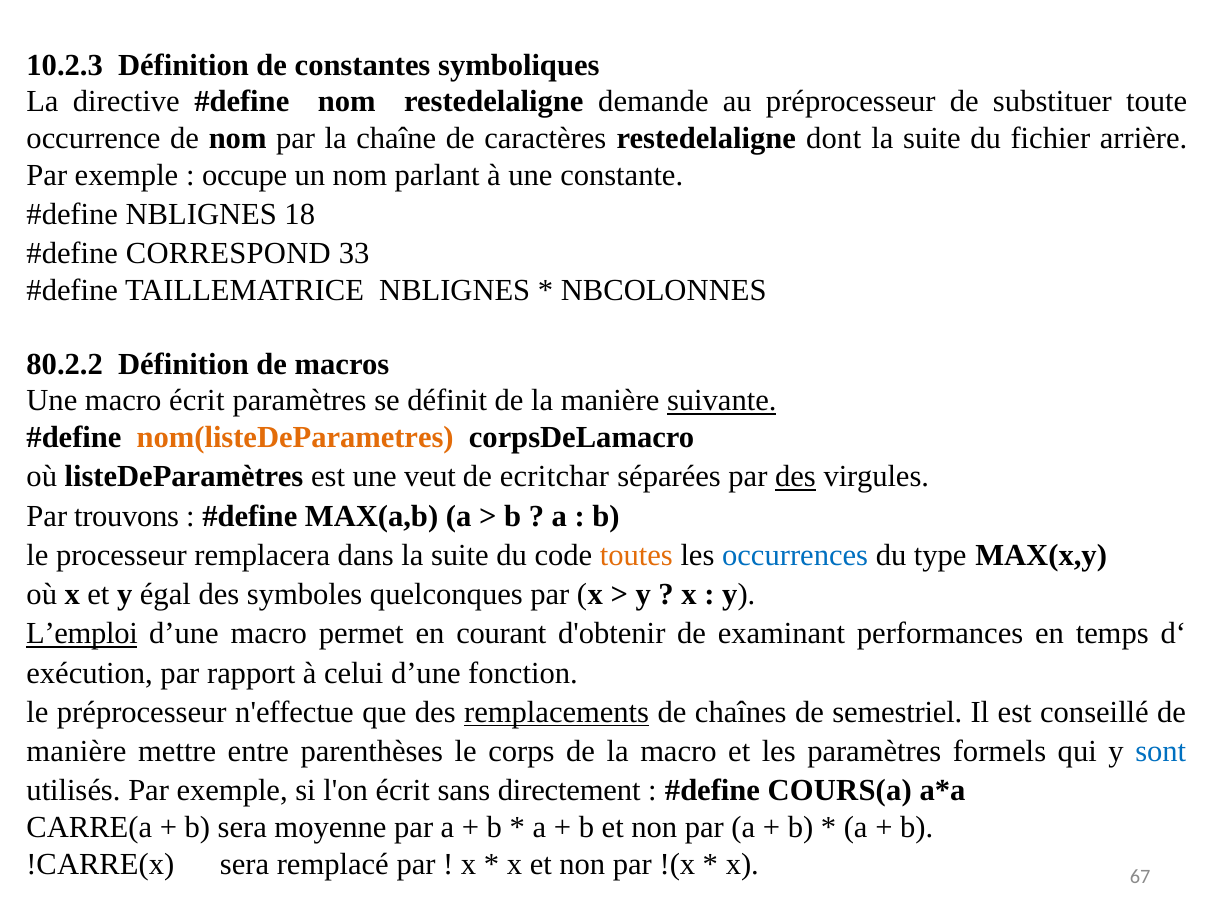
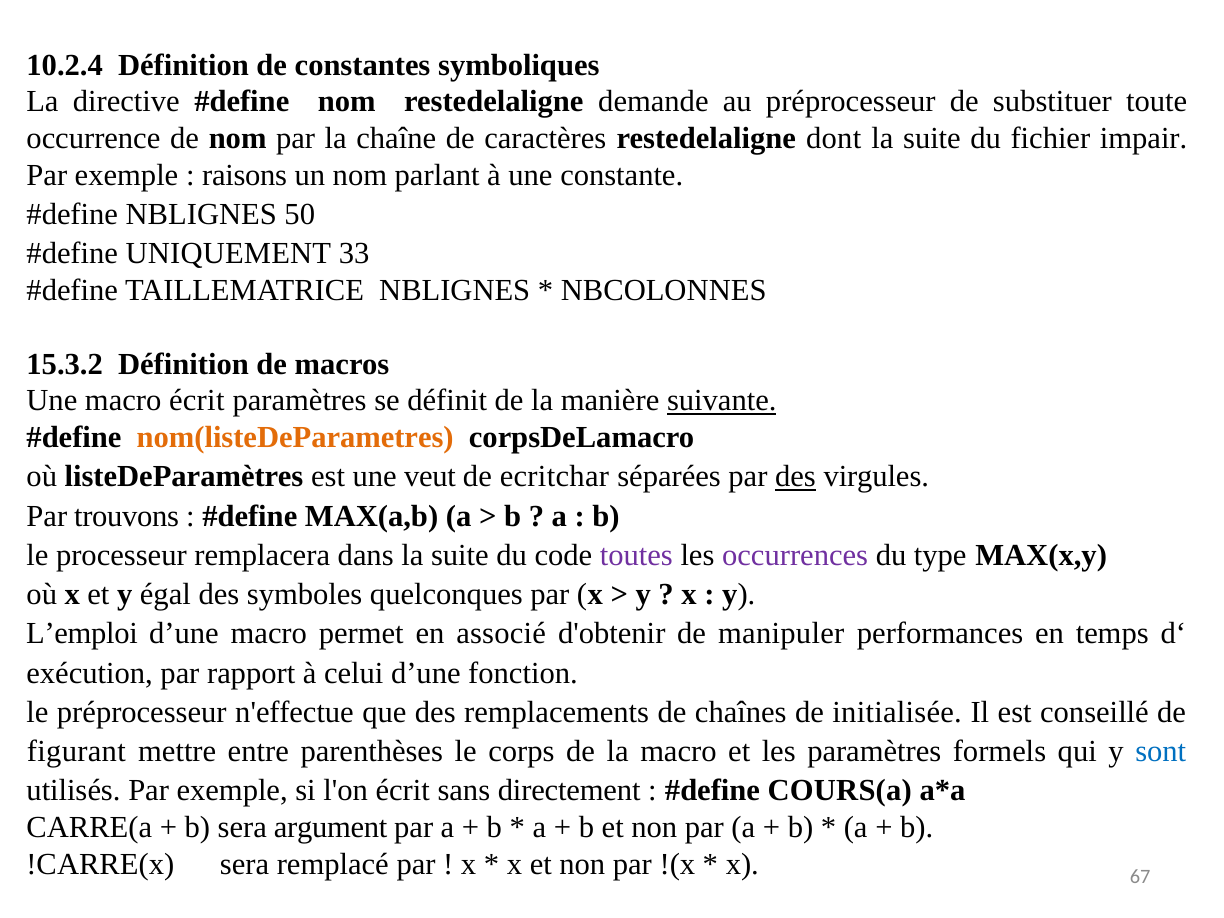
10.2.3: 10.2.3 -> 10.2.4 (65, 65)
arrière: arrière -> impair (1144, 139)
occupe: occupe -> raisons (245, 175)
18: 18 -> 50 (300, 215)
CORRESPOND: CORRESPOND -> UNIQUEMENT (228, 254)
80.2.2: 80.2.2 -> 15.3.2 (65, 364)
toutes colour: orange -> purple (636, 555)
occurrences colour: blue -> purple (795, 555)
L’emploi underline: present -> none (82, 634)
courant: courant -> associé (501, 634)
examinant: examinant -> manipuler (781, 634)
remplacements underline: present -> none (557, 712)
semestriel: semestriel -> initialisée (897, 712)
manière: manière -> figurant (76, 752)
moyenne: moyenne -> argument (331, 828)
